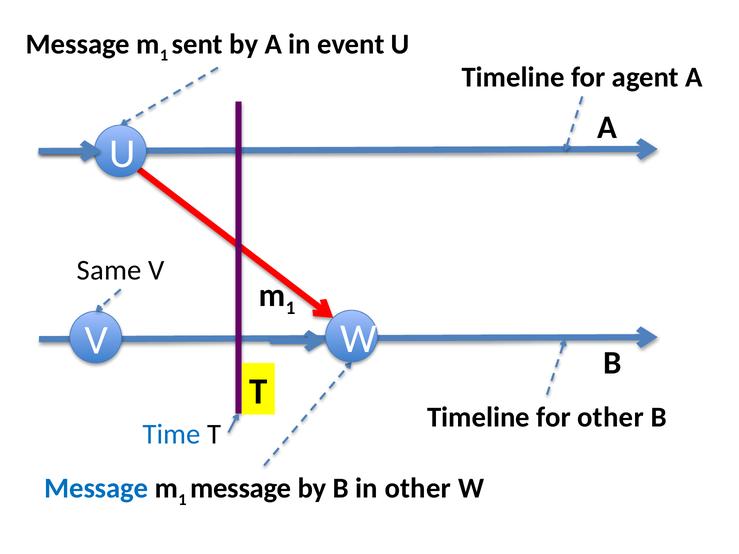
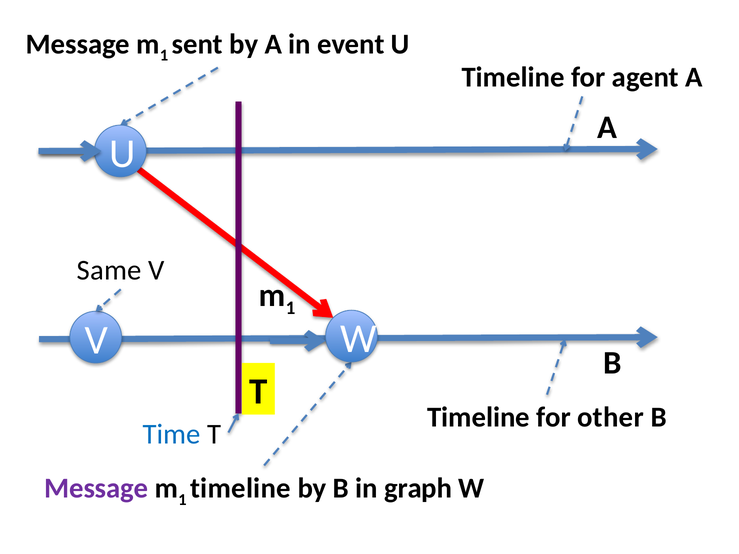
Message colour: blue -> purple (96, 489)
message: message -> timeline (241, 489)
in other: other -> graph (418, 489)
